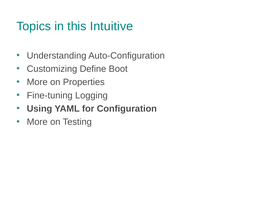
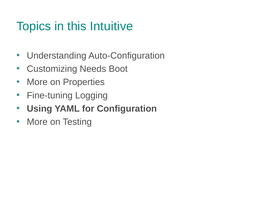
Define: Define -> Needs (93, 69)
